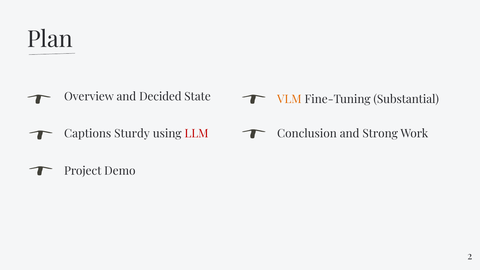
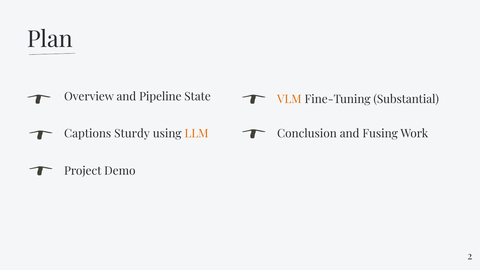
Decided: Decided -> Pipeline (160, 97)
LLM colour: red -> orange (197, 134)
Strong: Strong -> Fusing (380, 134)
